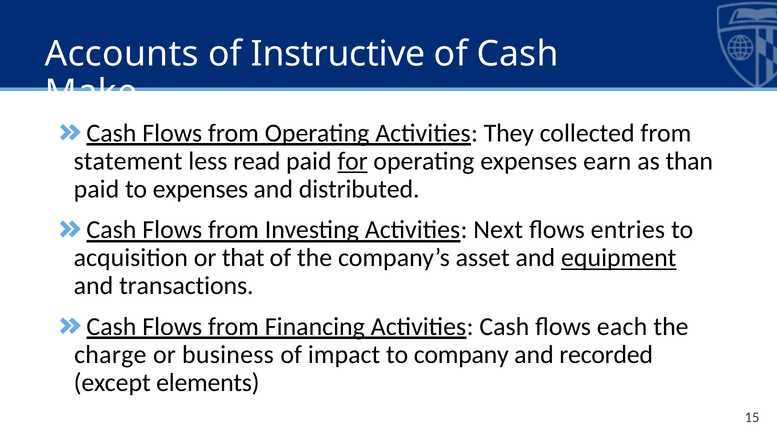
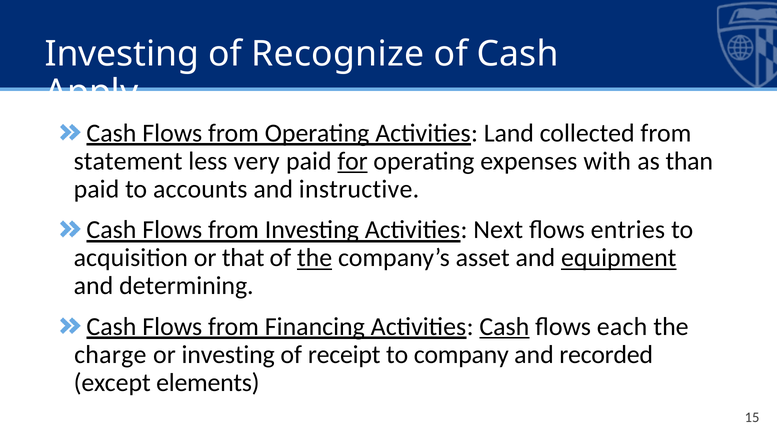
Accounts: Accounts -> Investing (122, 54)
Instructive: Instructive -> Recognize (338, 54)
Make: Make -> Apply (91, 92)
They: They -> Land (509, 133)
read: read -> very (257, 161)
earn: earn -> with (607, 161)
to expenses: expenses -> accounts (200, 189)
distributed: distributed -> instructive (359, 189)
the underline: none -> present (315, 258)
transactions: transactions -> determining (186, 286)
Cash underline: none -> present (504, 327)
or business: business -> investing (228, 355)
impact: impact -> receipt (344, 355)
